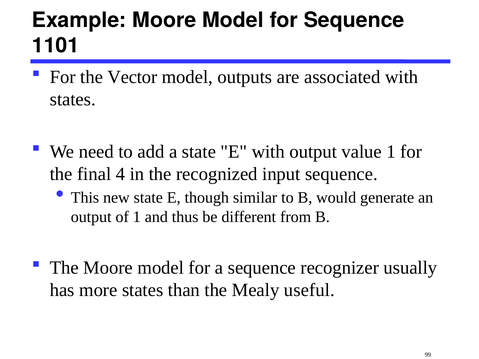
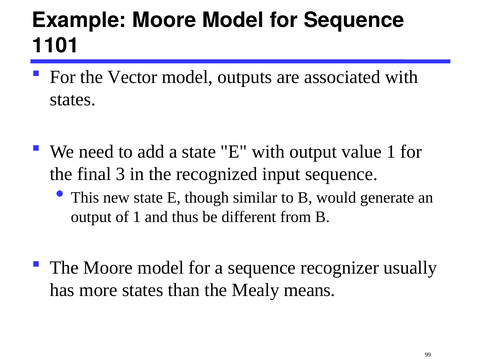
4: 4 -> 3 (120, 174)
useful: useful -> means (310, 290)
